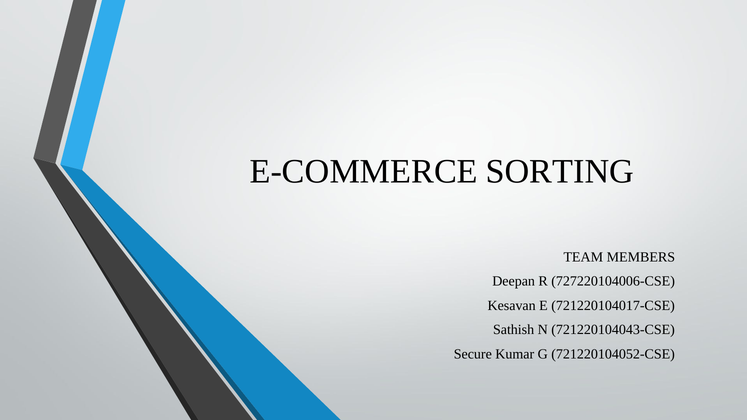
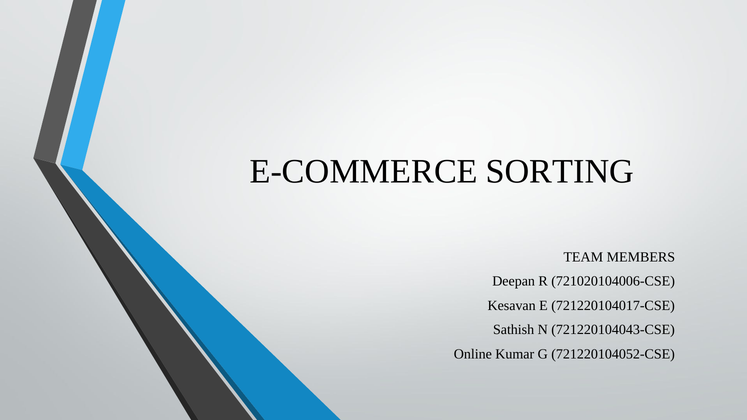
727220104006-CSE: 727220104006-CSE -> 721020104006-CSE (613, 281)
Secure: Secure -> Online (473, 354)
